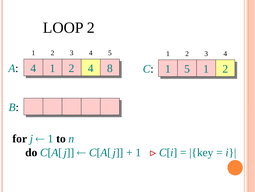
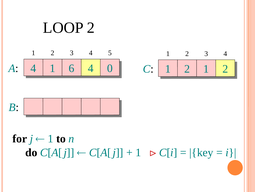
4 1 2: 2 -> 6 (72, 68)
8: 8 -> 0 (110, 68)
C 1 5: 5 -> 2 (187, 69)
